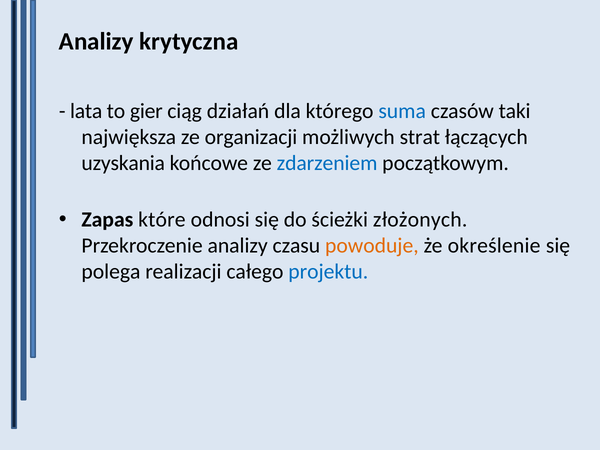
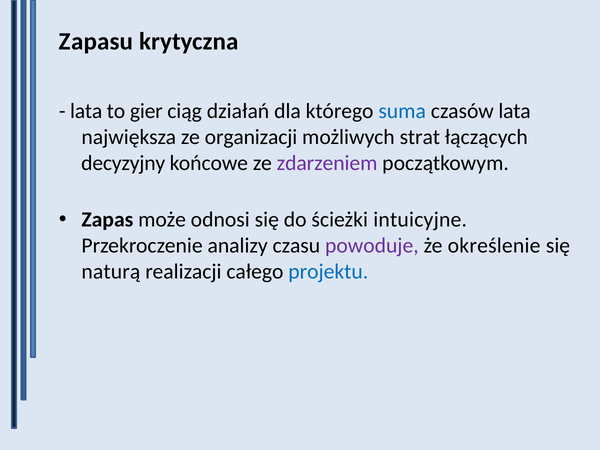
Analizy: Analizy -> Zapasu (96, 42)
czasów taki: taki -> lata (515, 111)
uzyskania: uzyskania -> decyzyjny (123, 163)
zdarzeniem colour: blue -> purple (327, 163)
które: które -> może (162, 220)
złożonych: złożonych -> intuicyjne (420, 220)
powoduje colour: orange -> purple (372, 246)
polega: polega -> naturą (111, 272)
